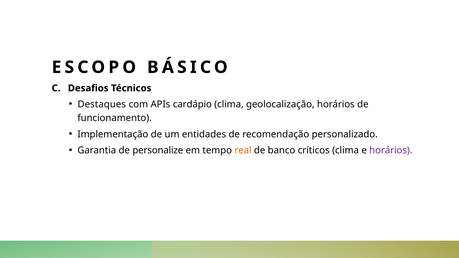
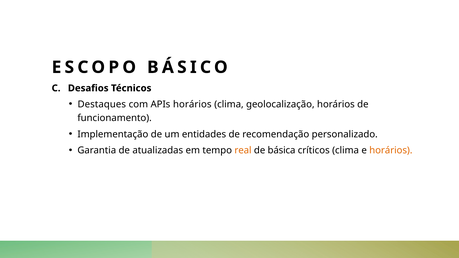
APIs cardápio: cardápio -> horários (192, 104)
personalize: personalize -> atualizadas (158, 151)
banco: banco -> básica (282, 151)
horários colour: purple -> orange (391, 151)
